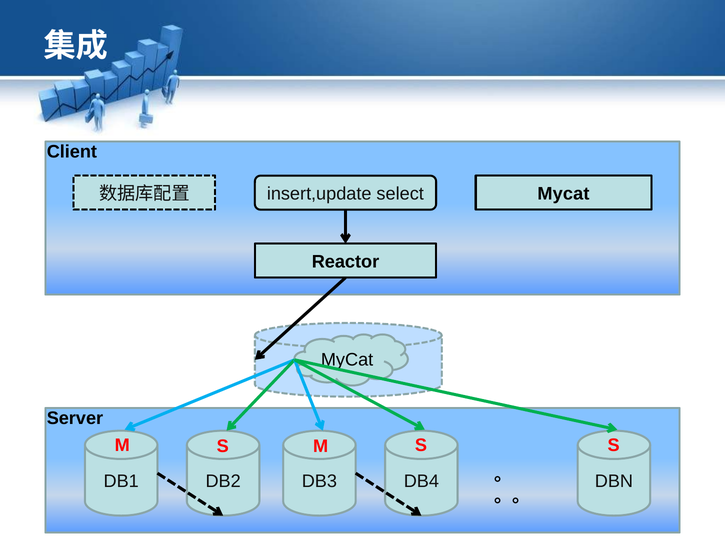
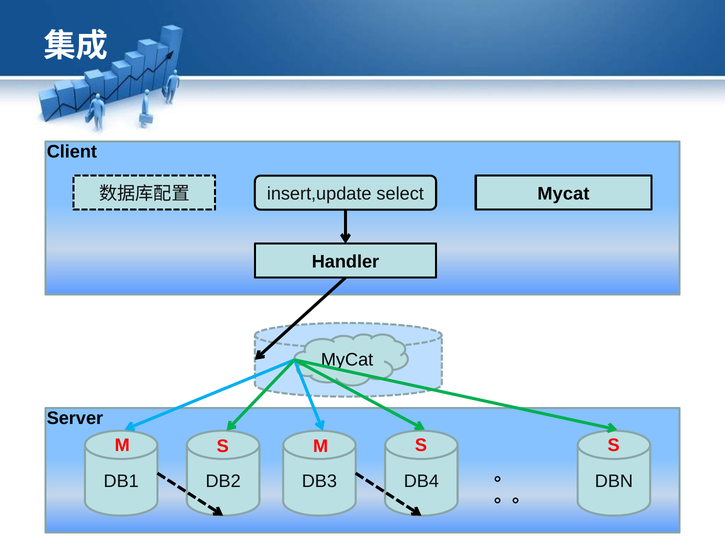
Reactor: Reactor -> Handler (345, 262)
